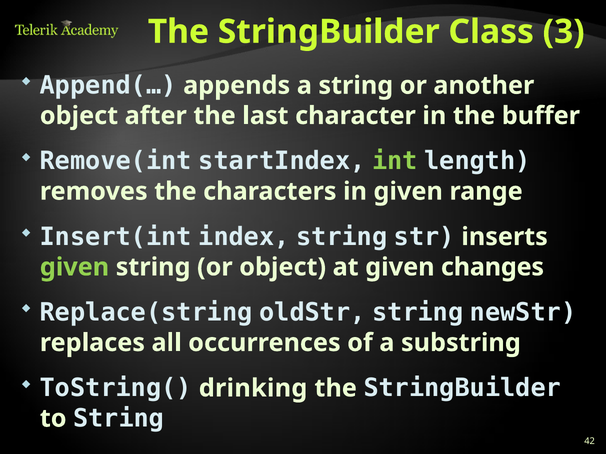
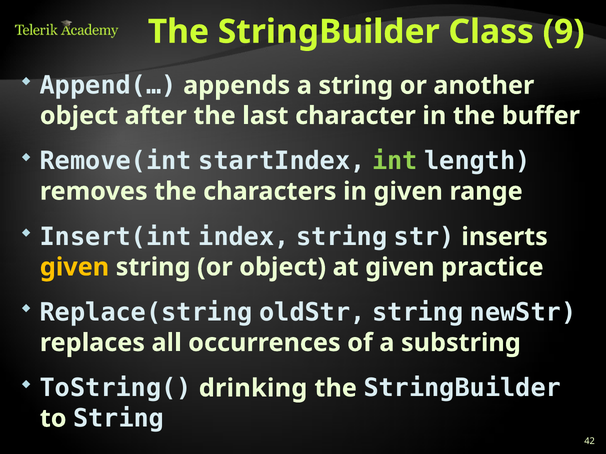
3: 3 -> 9 (564, 32)
given colour: light green -> yellow (74, 267)
changes: changes -> practice (492, 267)
